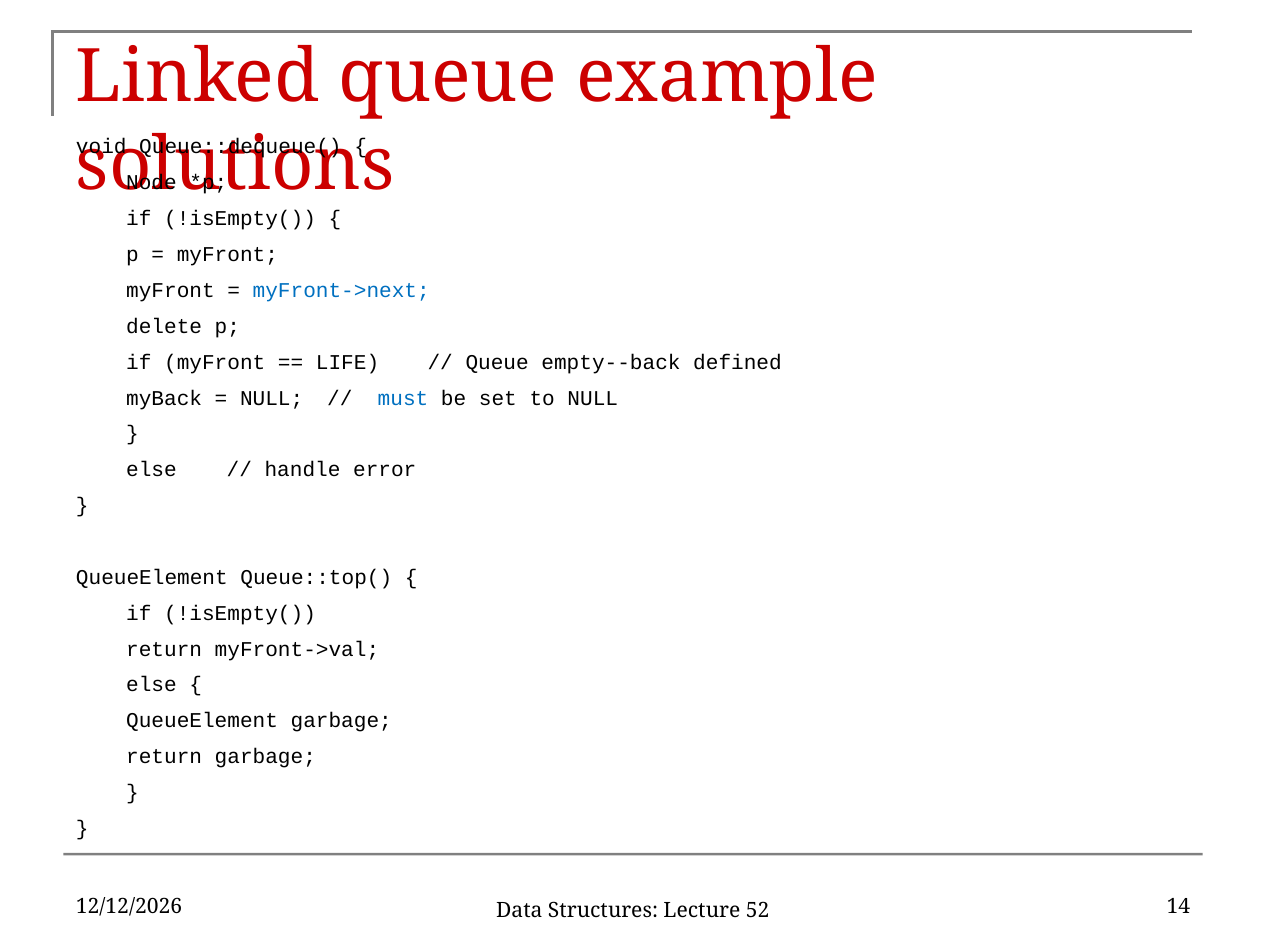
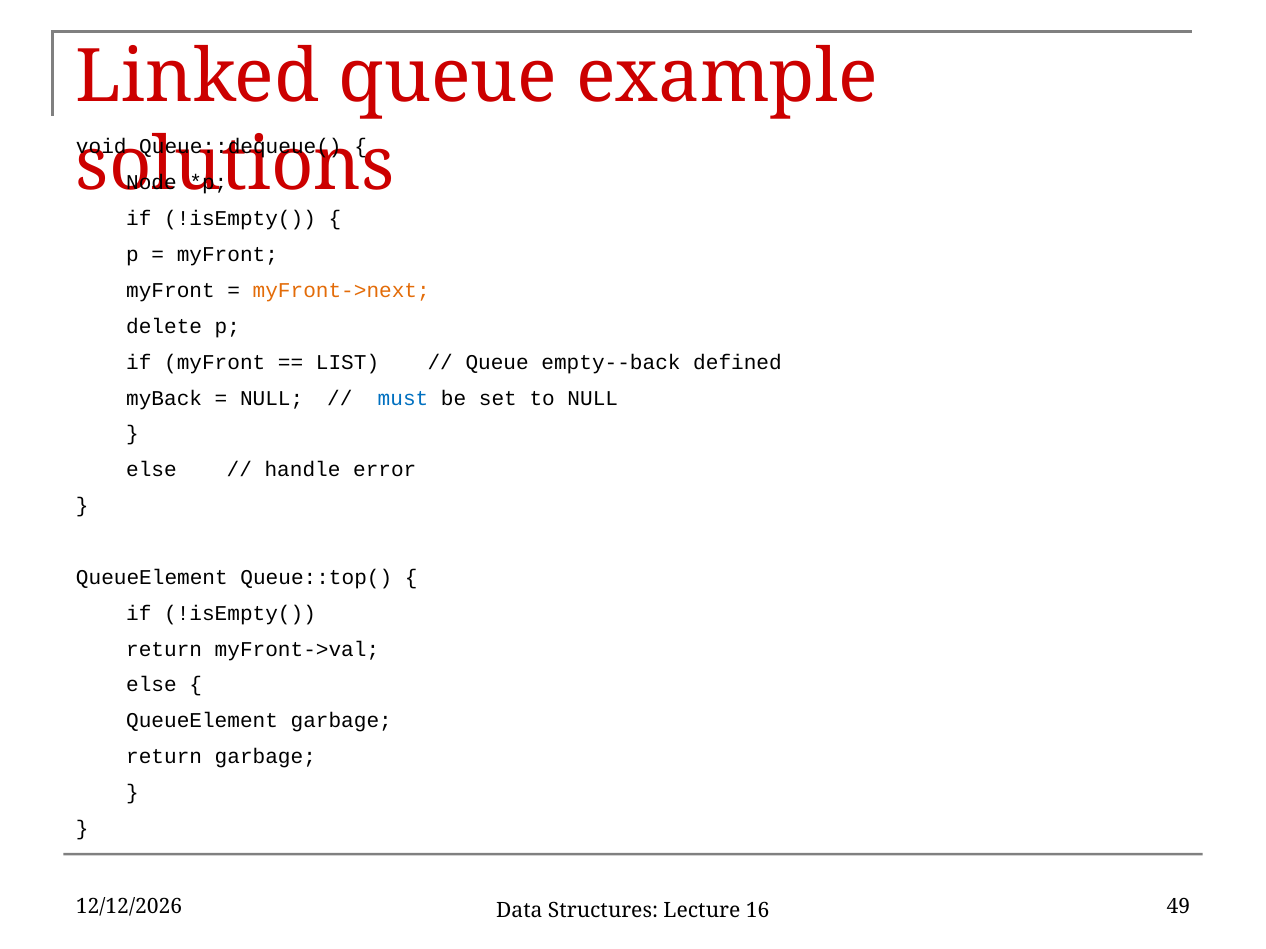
myFront->next colour: blue -> orange (341, 291)
LIFE: LIFE -> LIST (348, 362)
14: 14 -> 49 (1178, 907)
52: 52 -> 16 (758, 911)
